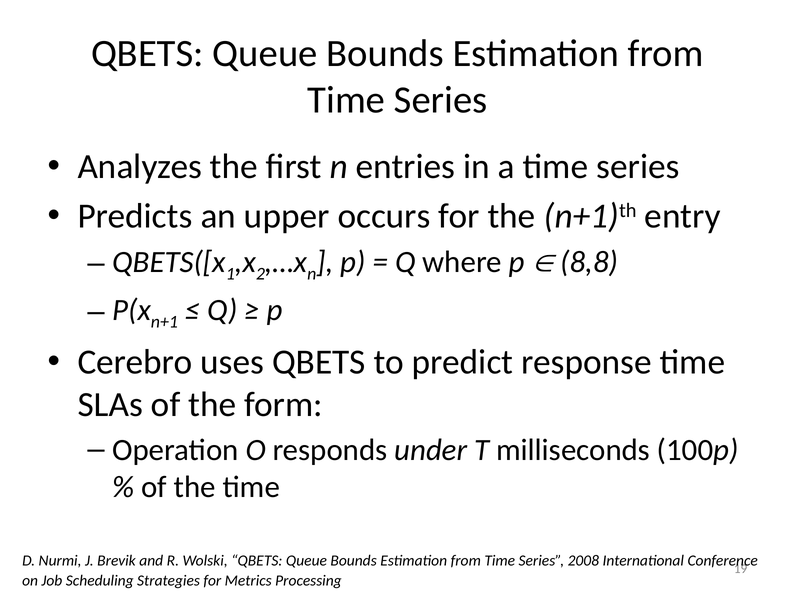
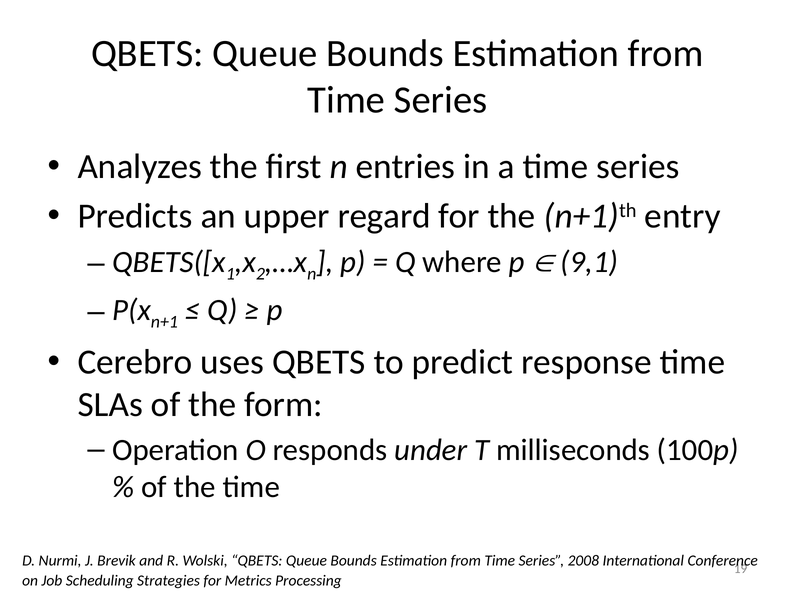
occurs: occurs -> regard (384, 216)
8,8: 8,8 -> 9,1 (589, 262)
